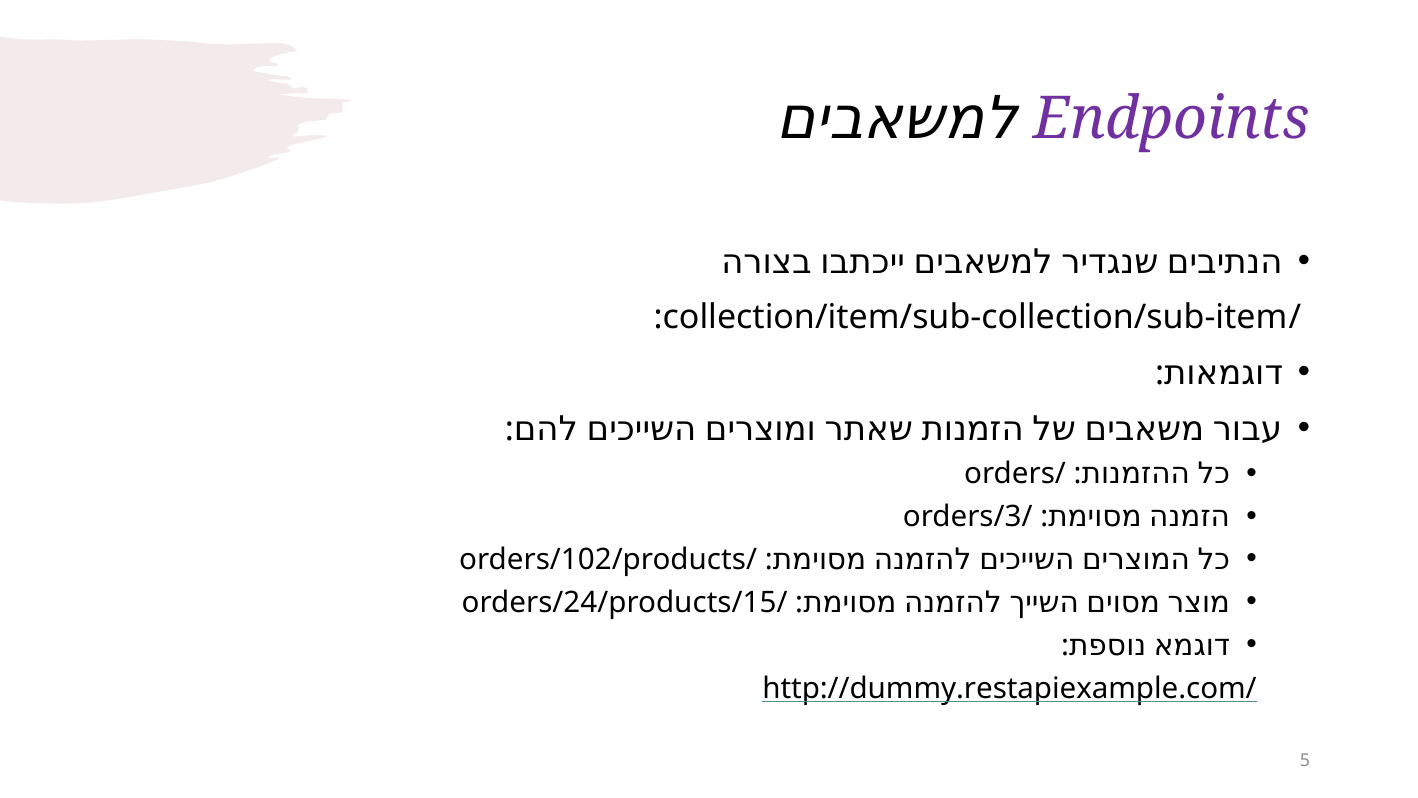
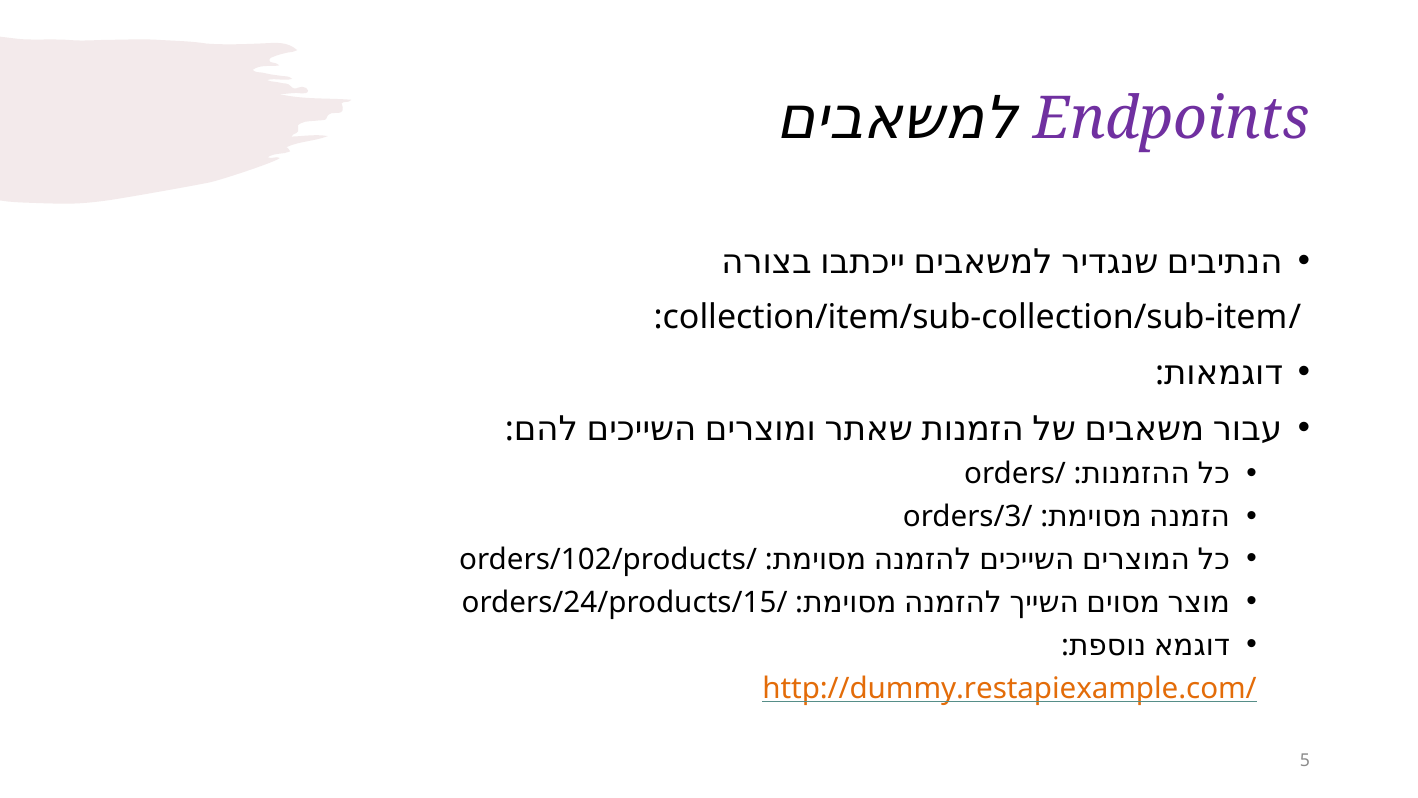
http://dummy.restapiexample.com/ colour: black -> orange (1010, 688)
